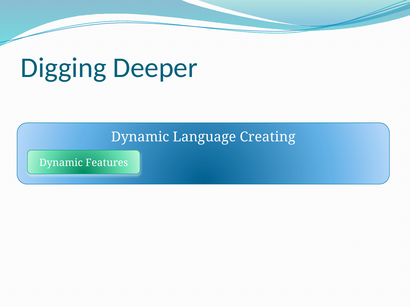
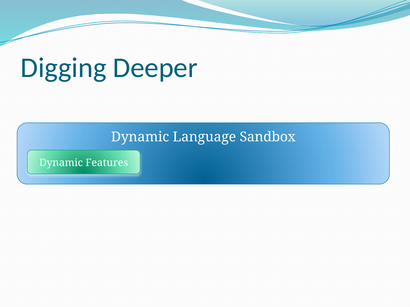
Creating: Creating -> Sandbox (268, 137)
